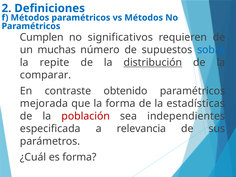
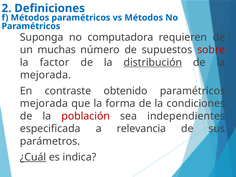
Cumplen: Cumplen -> Suponga (42, 37)
significativos: significativos -> computadora (120, 37)
sobre colour: blue -> red (211, 50)
repite: repite -> factor (54, 62)
comparar: comparar -> mejorada (46, 75)
estadísticas: estadísticas -> condiciones (196, 103)
¿Cuál underline: none -> present (33, 157)
es forma: forma -> indica (79, 157)
